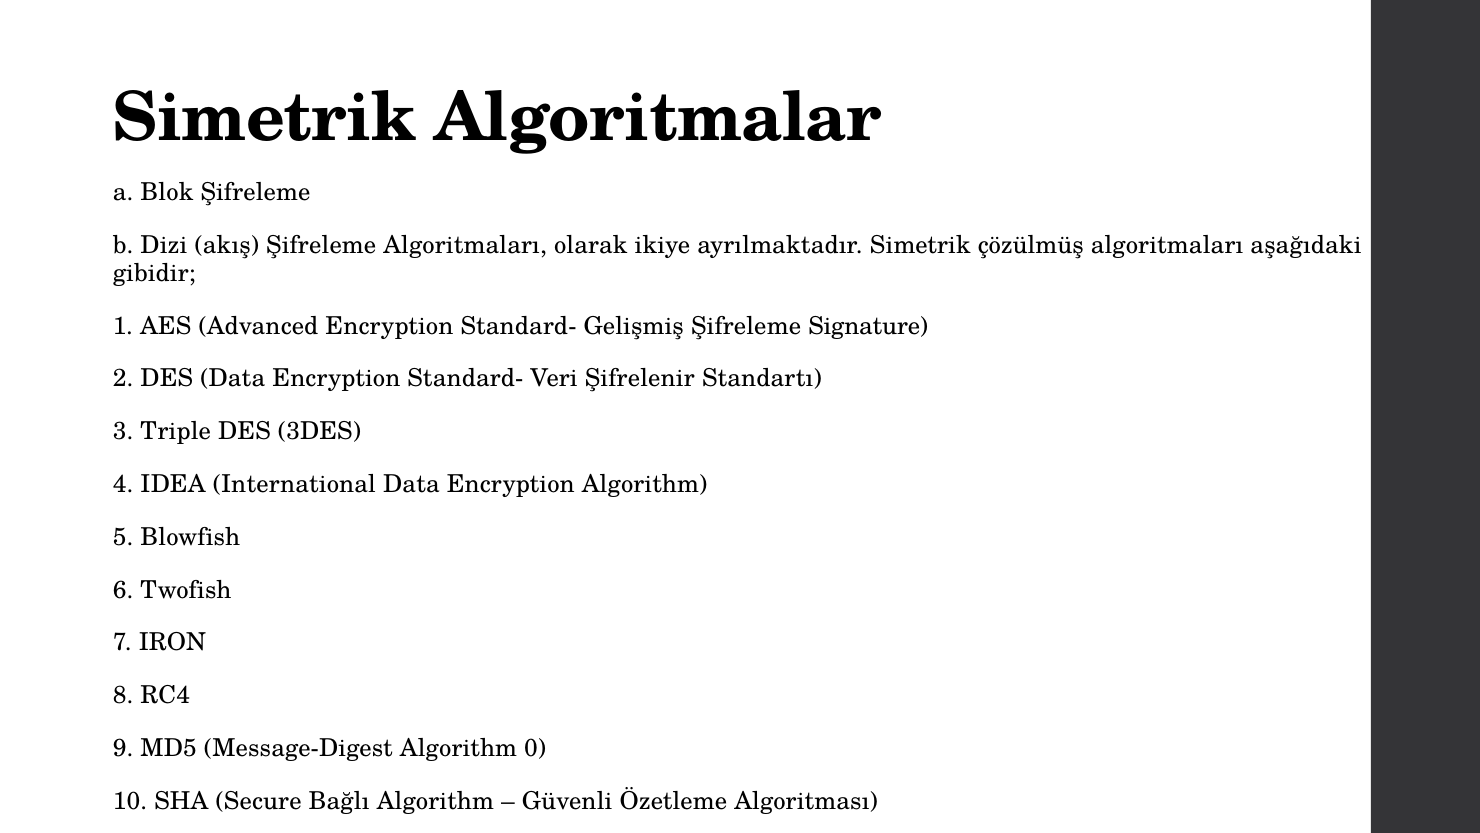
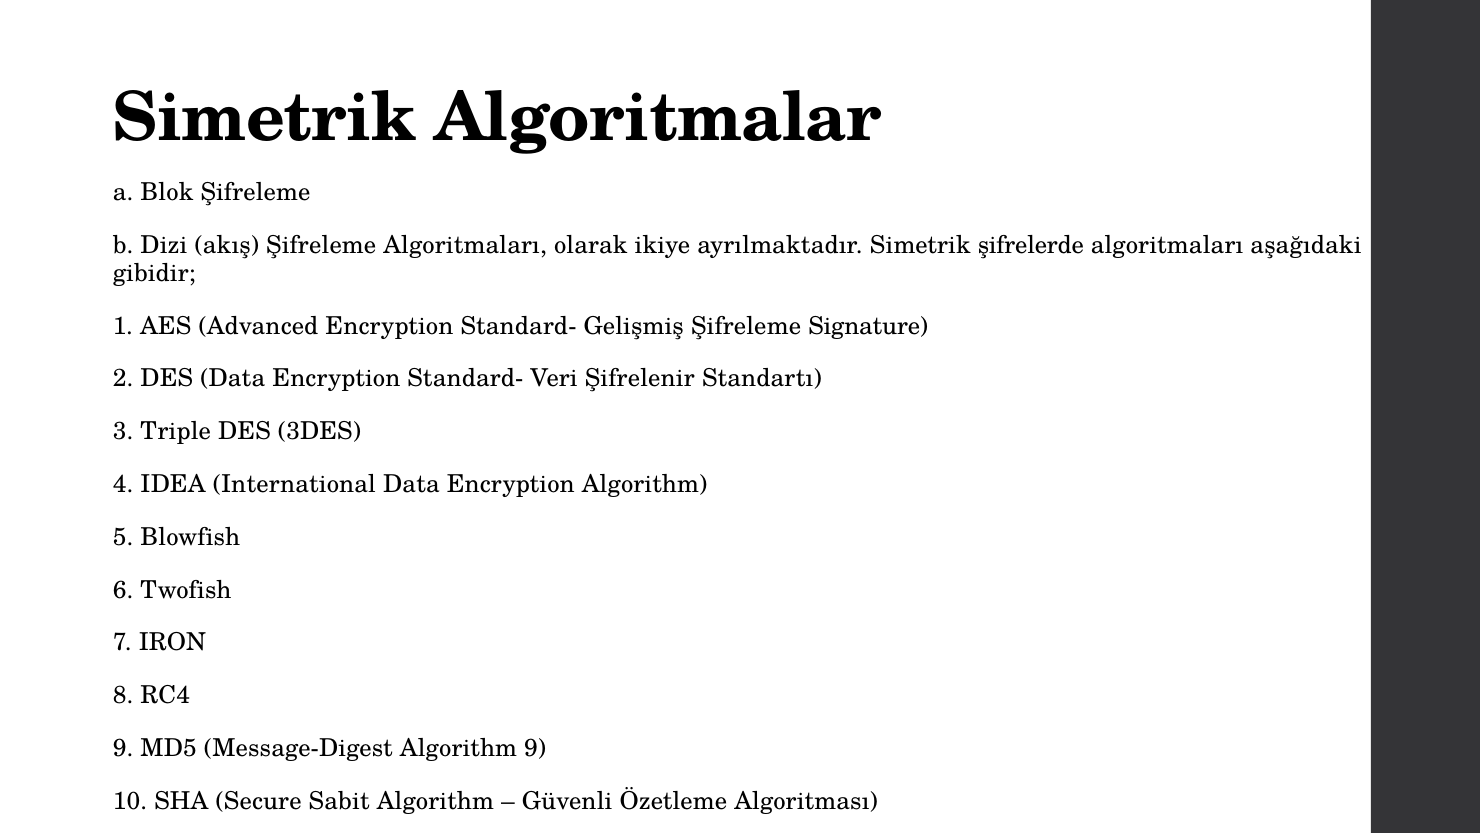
çözülmüş: çözülmüş -> şifrelerde (1031, 245)
Algorithm 0: 0 -> 9 (535, 748)
Bağlı: Bağlı -> Sabit (339, 801)
